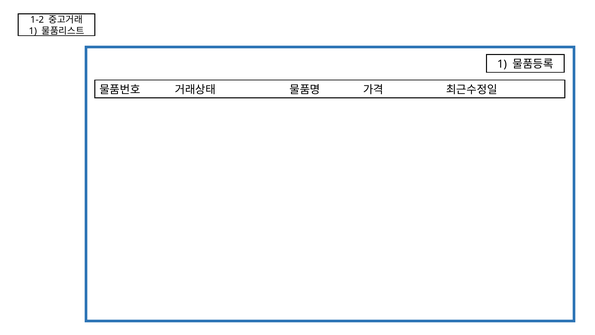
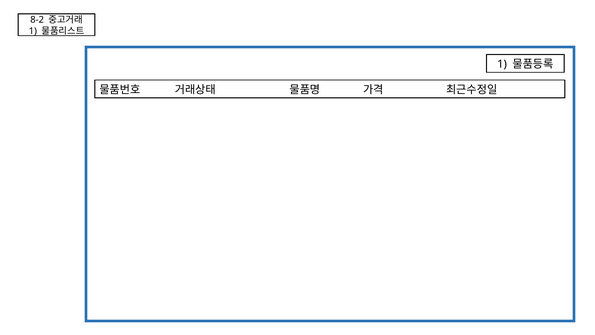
1-2: 1-2 -> 8-2 (37, 20)
